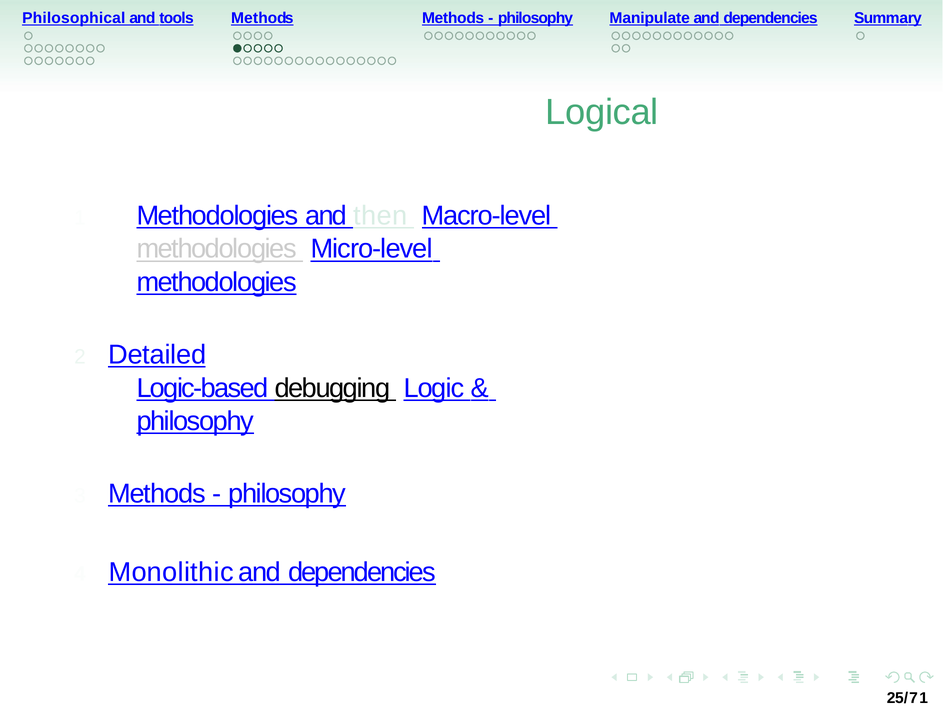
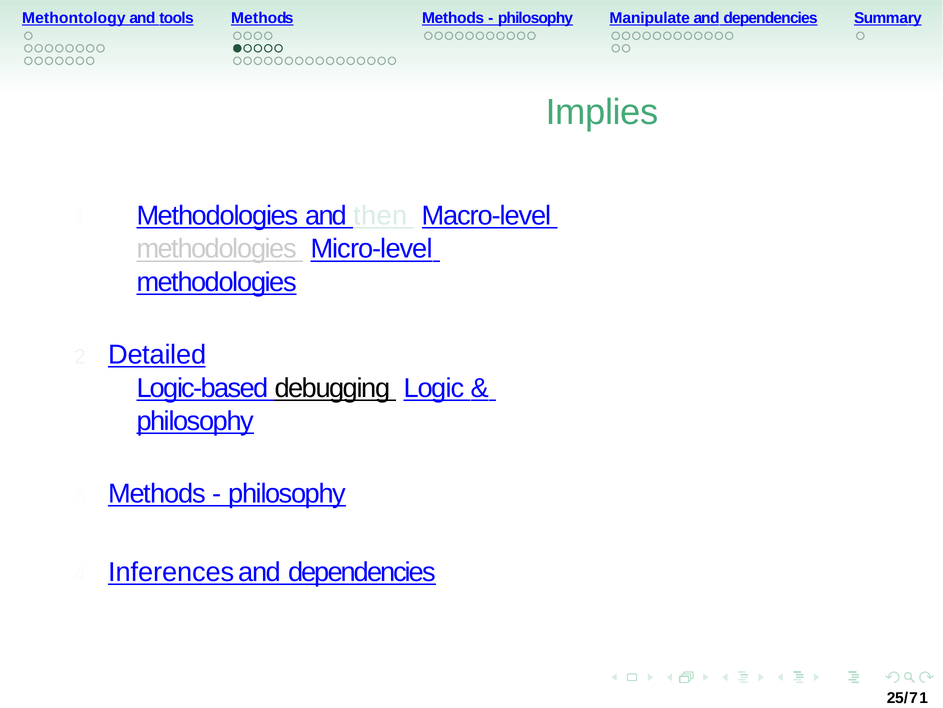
Philosophical: Philosophical -> Methontology (74, 18)
Logical: Logical -> Implies (602, 112)
Monolithic: Monolithic -> Inferences (171, 572)
